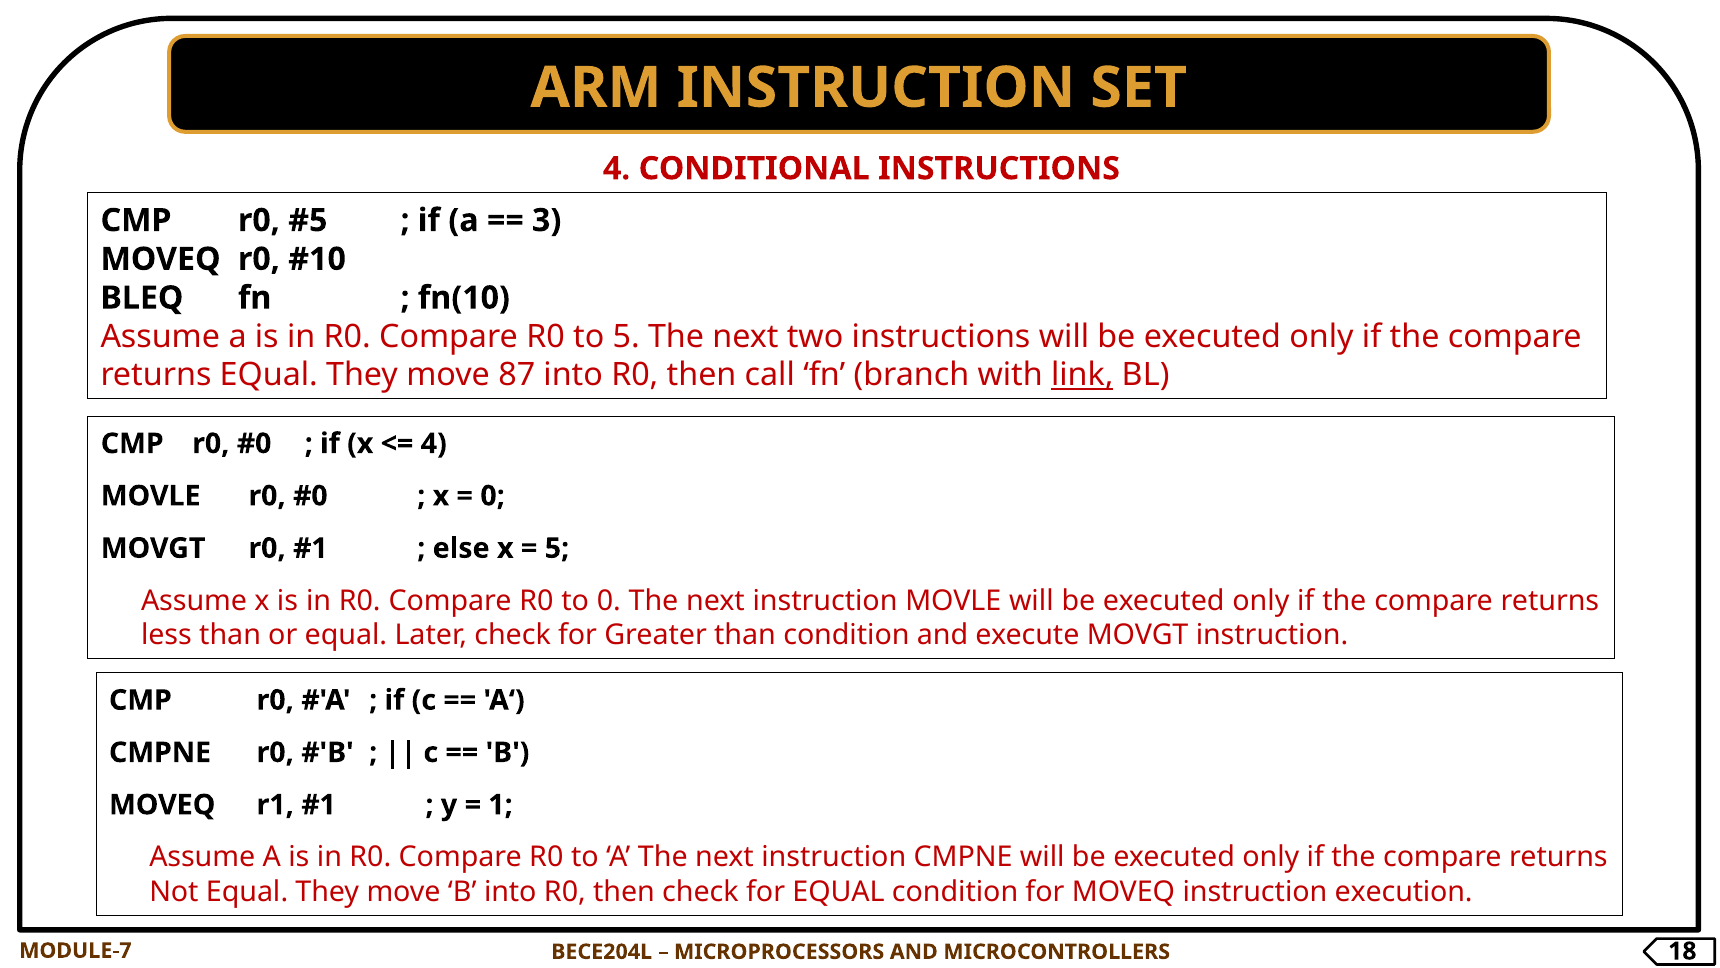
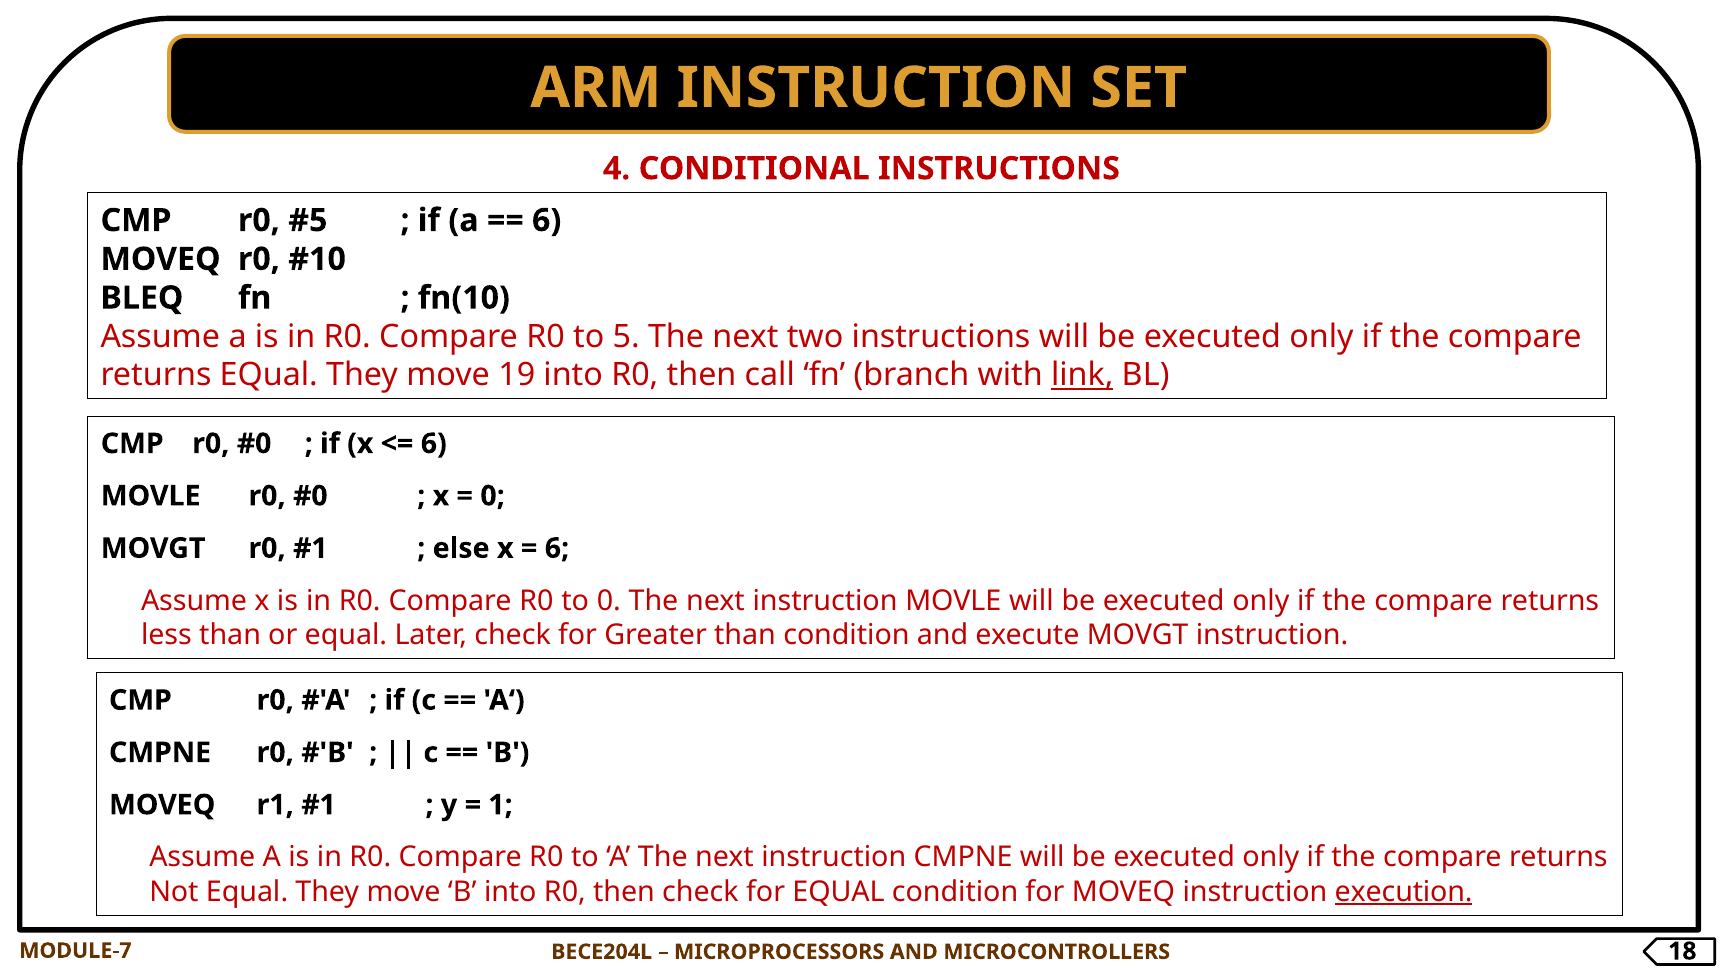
3: 3 -> 6 (547, 220)
87: 87 -> 19 (517, 375)
4: 4 -> 6 (434, 443)
5: 5 -> 6 (557, 548)
execution underline: none -> present (1404, 891)
